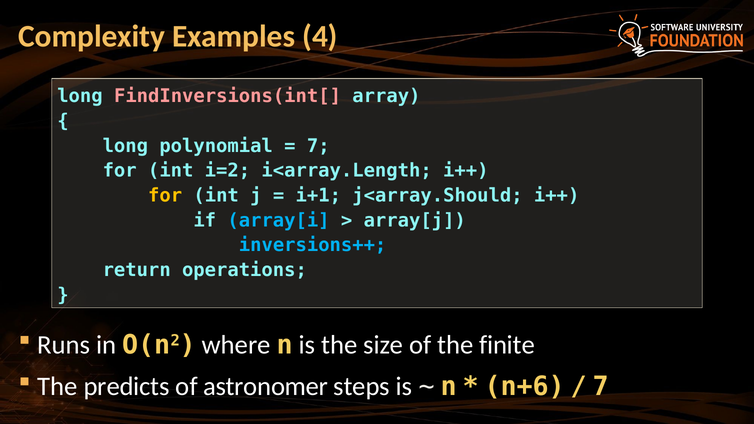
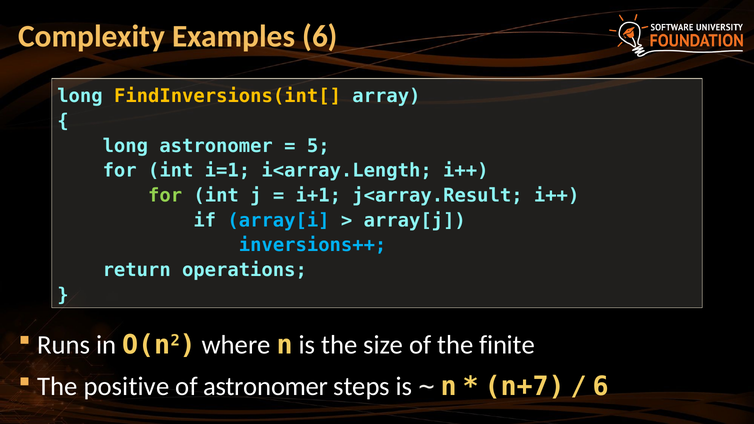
Examples 4: 4 -> 6 (320, 37)
FindInversions(int[ colour: pink -> yellow (228, 96)
long polynomial: polynomial -> astronomer (216, 146)
7: 7 -> 5 (318, 146)
i=2: i=2 -> i=1 (227, 171)
for colour: yellow -> light green (165, 196)
j<array.Should: j<array.Should -> j<array.Result (438, 196)
predicts: predicts -> positive (126, 387)
n+6: n+6 -> n+7 (525, 387)
7: 7 -> 6 (601, 387)
